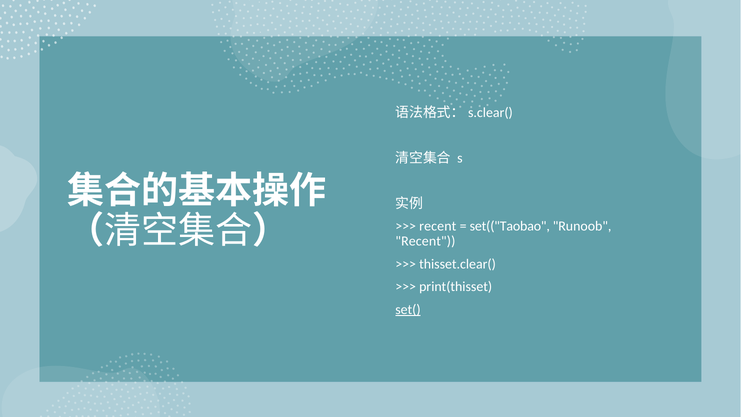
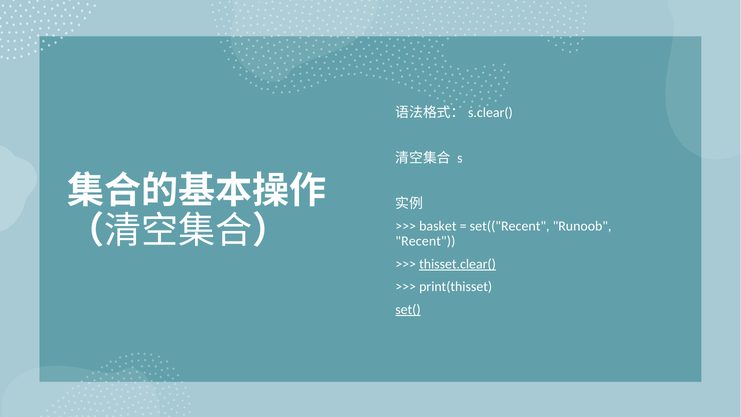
recent: recent -> basket (438, 226)
set(("Taobao: set(("Taobao -> set(("Recent (510, 226)
thisset.clear( underline: none -> present (458, 264)
